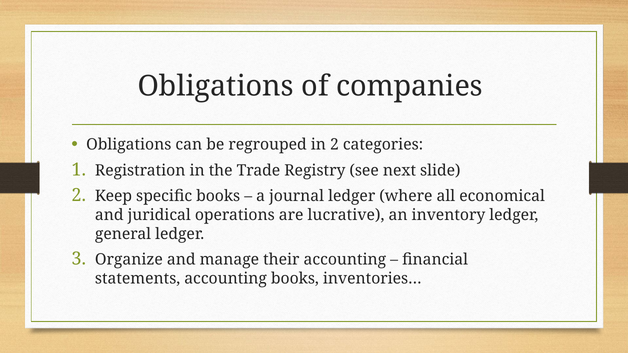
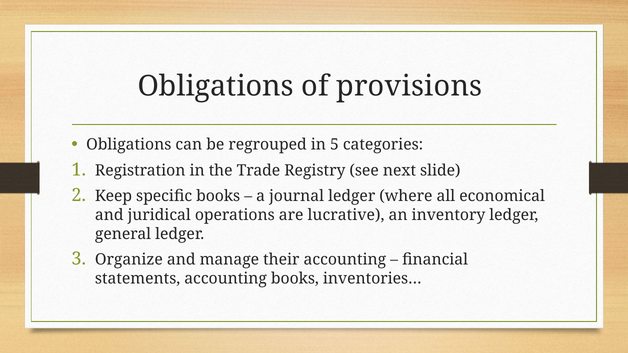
companies: companies -> provisions (409, 86)
in 2: 2 -> 5 (334, 145)
